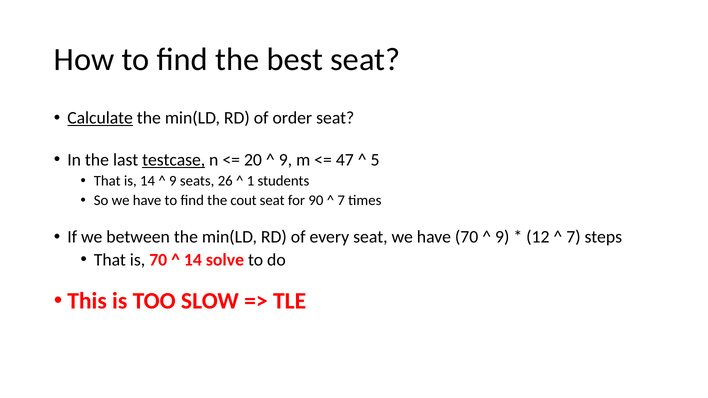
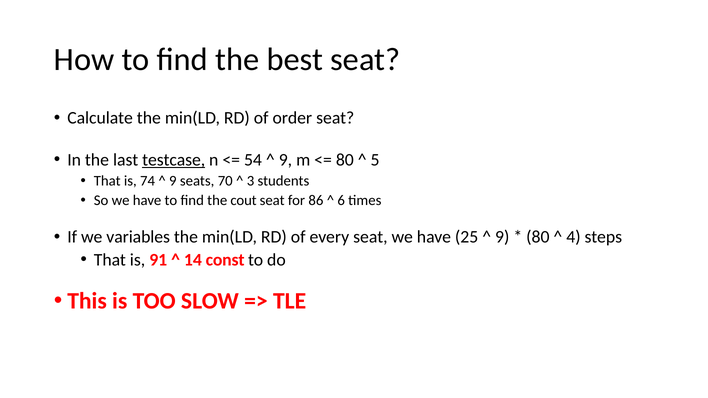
Calculate underline: present -> none (100, 118)
20: 20 -> 54 (253, 160)
47: 47 -> 80 (345, 160)
is 14: 14 -> 74 (148, 181)
26: 26 -> 70 (225, 181)
1: 1 -> 3 (250, 181)
90: 90 -> 86 (316, 201)
7: 7 -> 6 (341, 201)
between: between -> variables (138, 237)
have 70: 70 -> 25 (467, 237)
12: 12 -> 80 (538, 237)
7: 7 -> 4 (573, 237)
is 70: 70 -> 91 (158, 260)
solve: solve -> const (225, 260)
